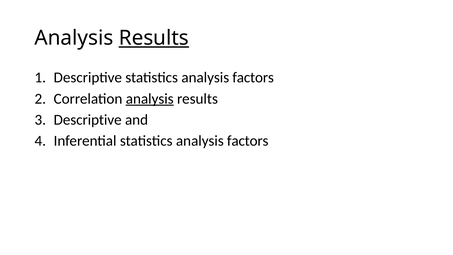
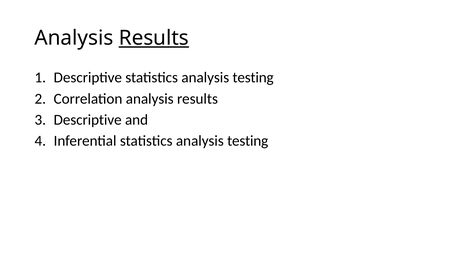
Descriptive statistics analysis factors: factors -> testing (253, 78)
analysis underline: present -> none (150, 99)
Inferential statistics analysis factors: factors -> testing (248, 141)
